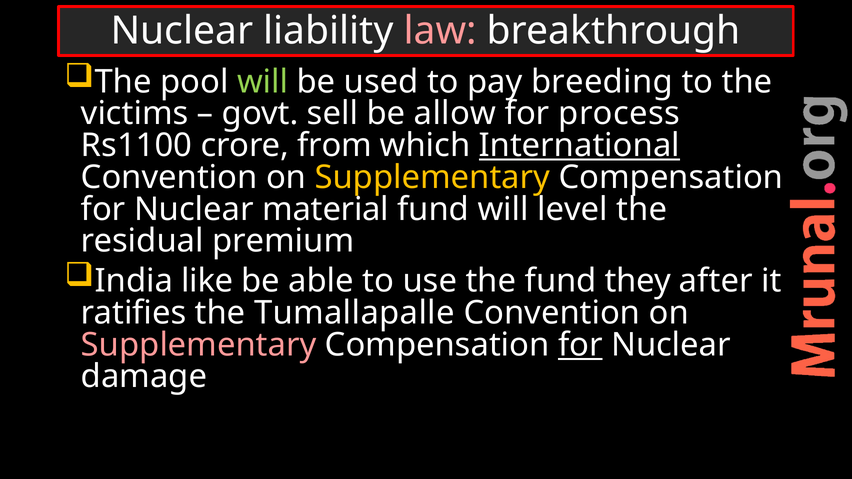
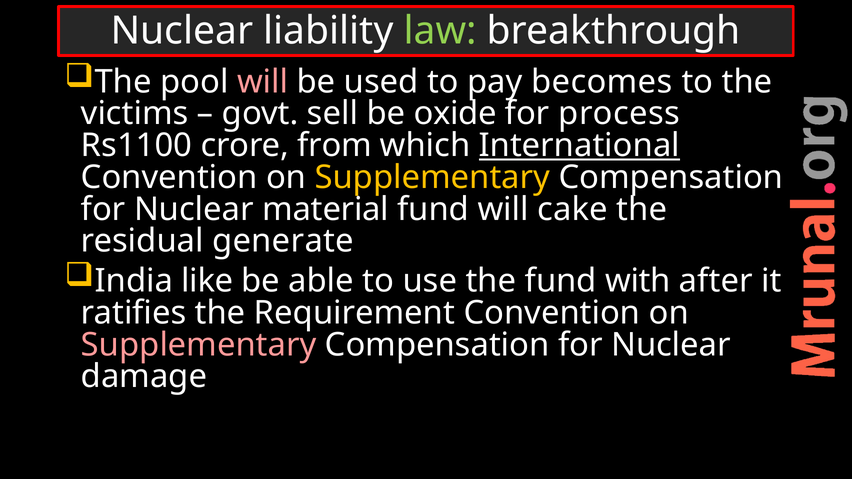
law colour: pink -> light green (440, 31)
will colour: light green -> pink (263, 82)
breeding: breeding -> becomes (602, 82)
allow: allow -> oxide (455, 114)
level: level -> cake (573, 209)
premium: premium -> generate (283, 241)
they: they -> with (638, 281)
Tumallapalle: Tumallapalle -> Requirement (355, 313)
for underline: present -> none (580, 345)
